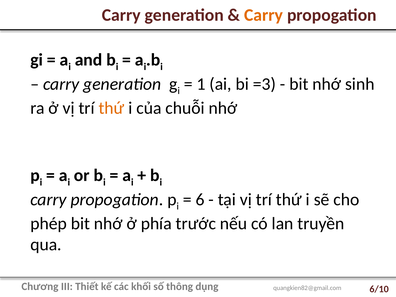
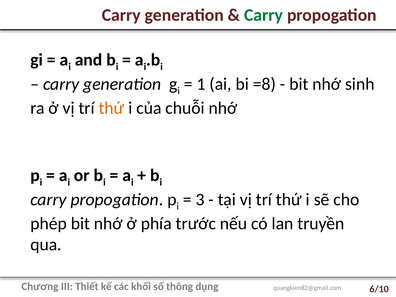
Carry colour: orange -> green (264, 15)
=3: =3 -> =8 (264, 84)
6: 6 -> 3 (200, 199)
